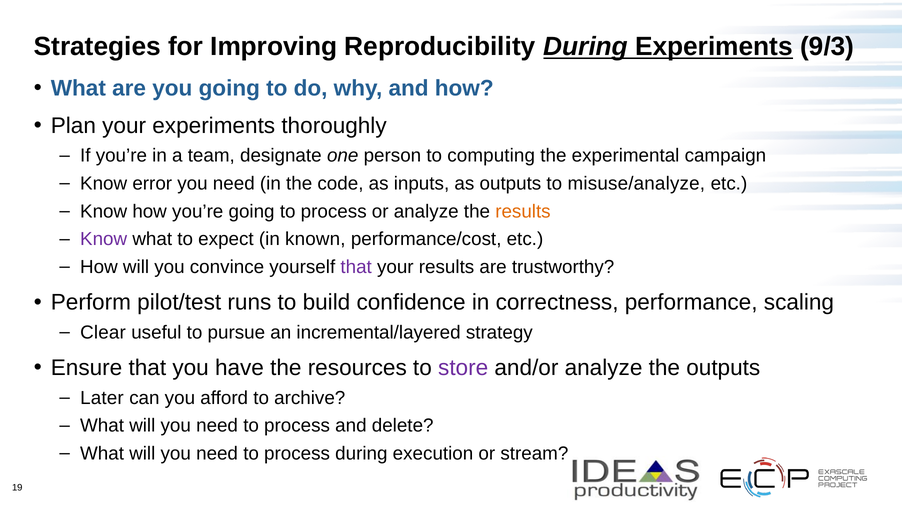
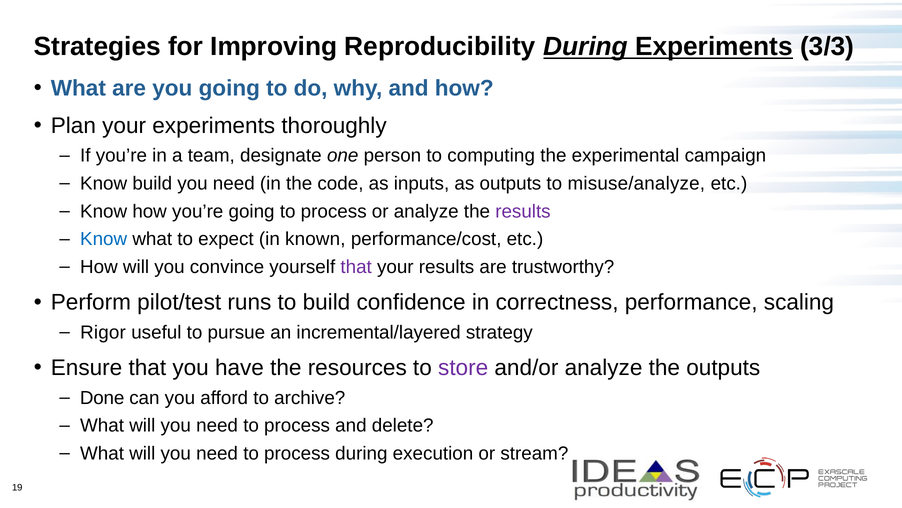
9/3: 9/3 -> 3/3 (827, 47)
Know error: error -> build (152, 183)
results colour: orange -> purple (523, 211)
Know colour: purple -> blue (104, 239)
Clear: Clear -> Rigor (103, 332)
Later: Later -> Done (102, 397)
